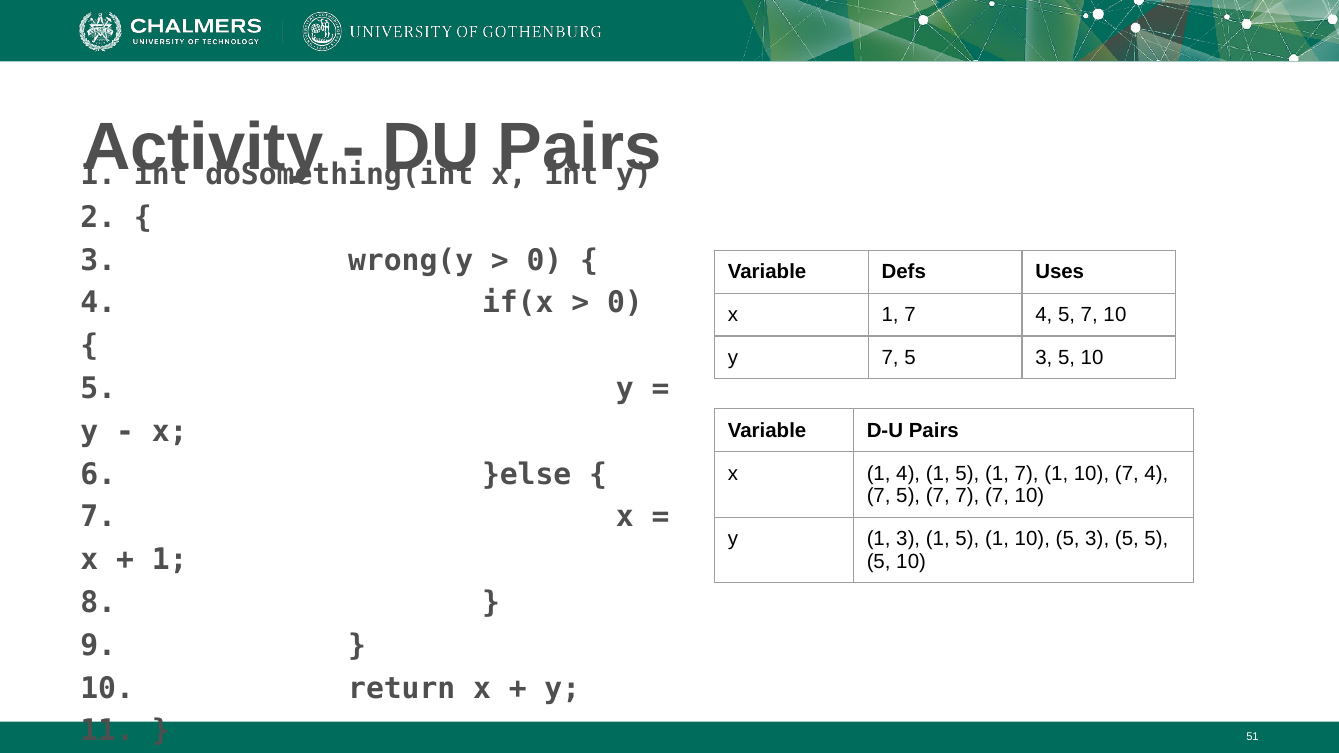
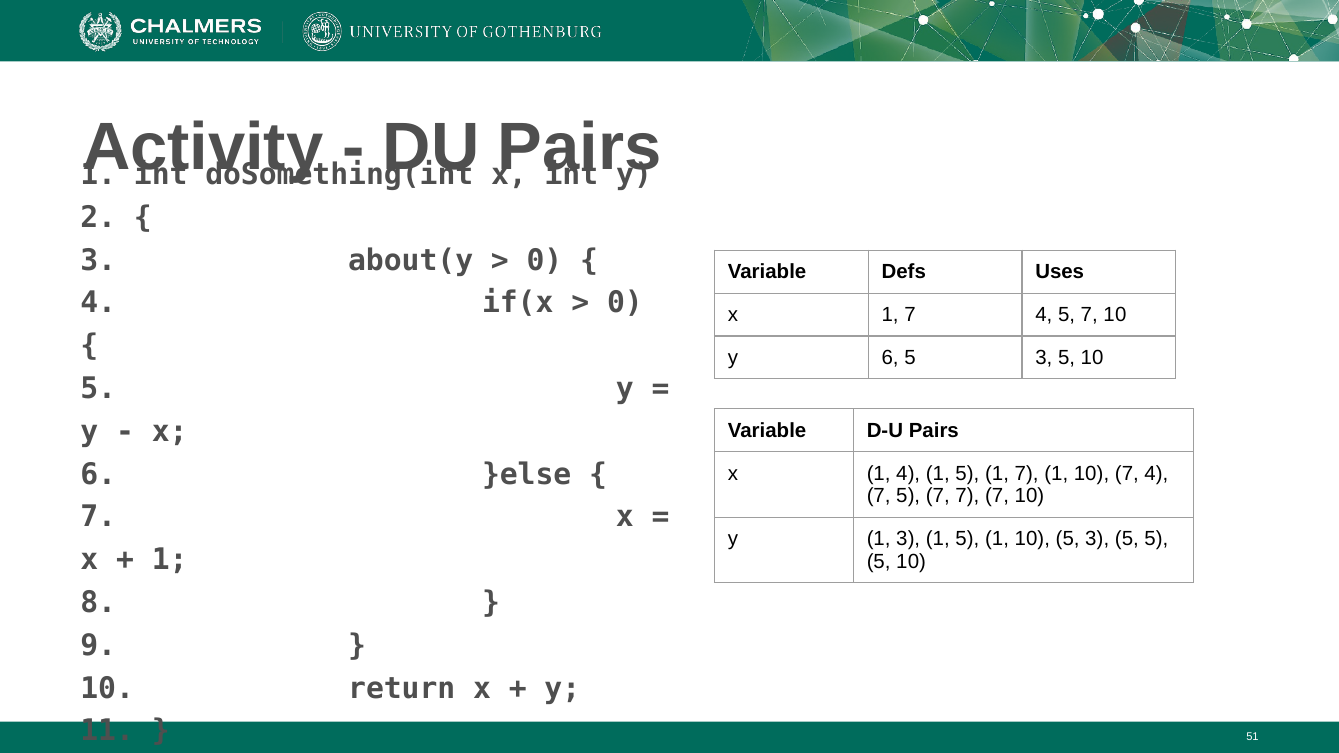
wrong(y: wrong(y -> about(y (411, 260)
y 7: 7 -> 6 (890, 358)
